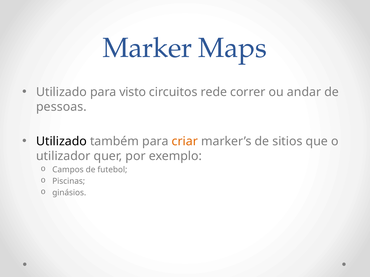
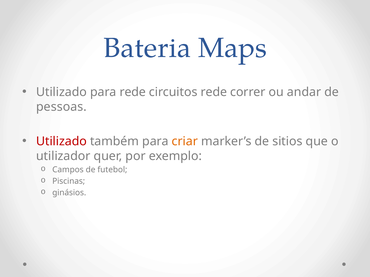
Marker: Marker -> Bateria (147, 48)
para visto: visto -> rede (133, 92)
Utilizado colour: black -> red (61, 141)
